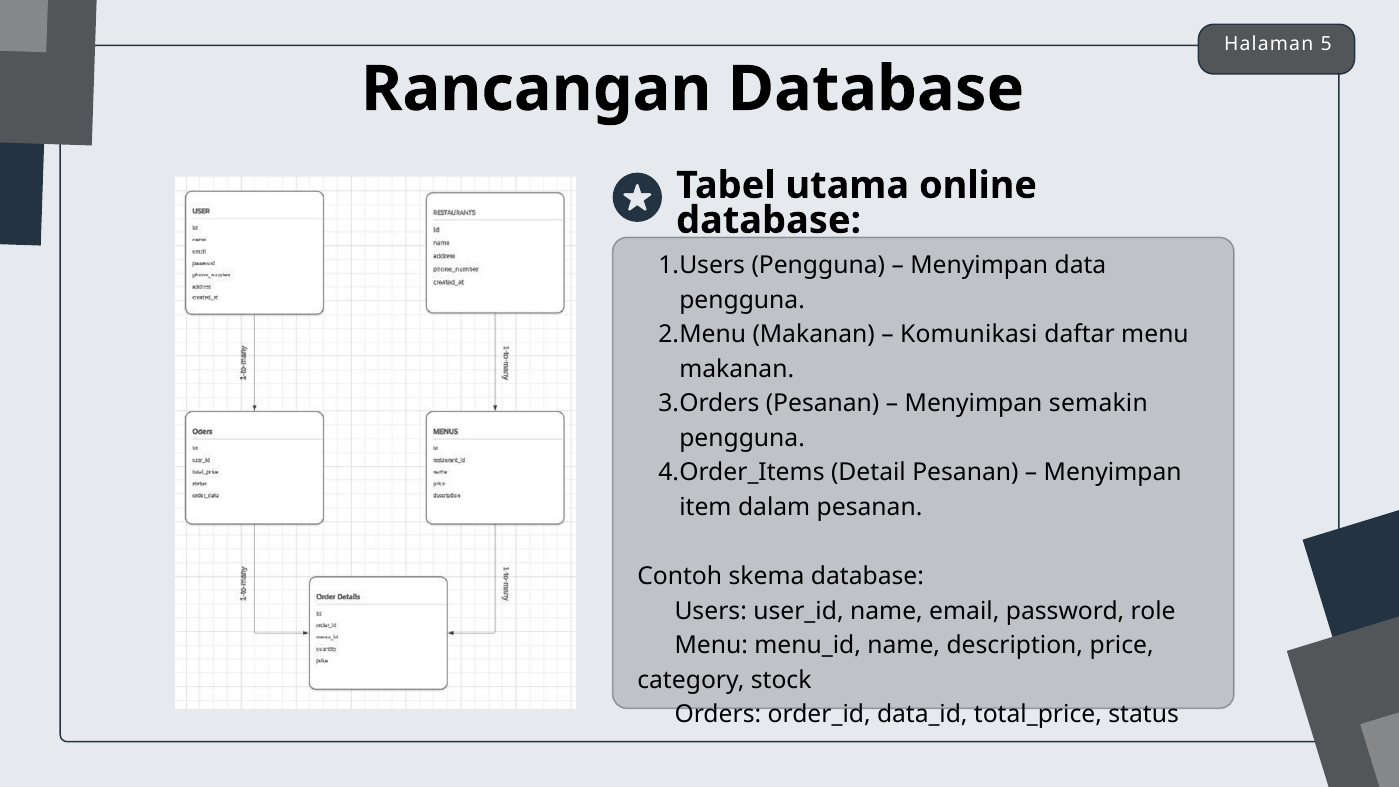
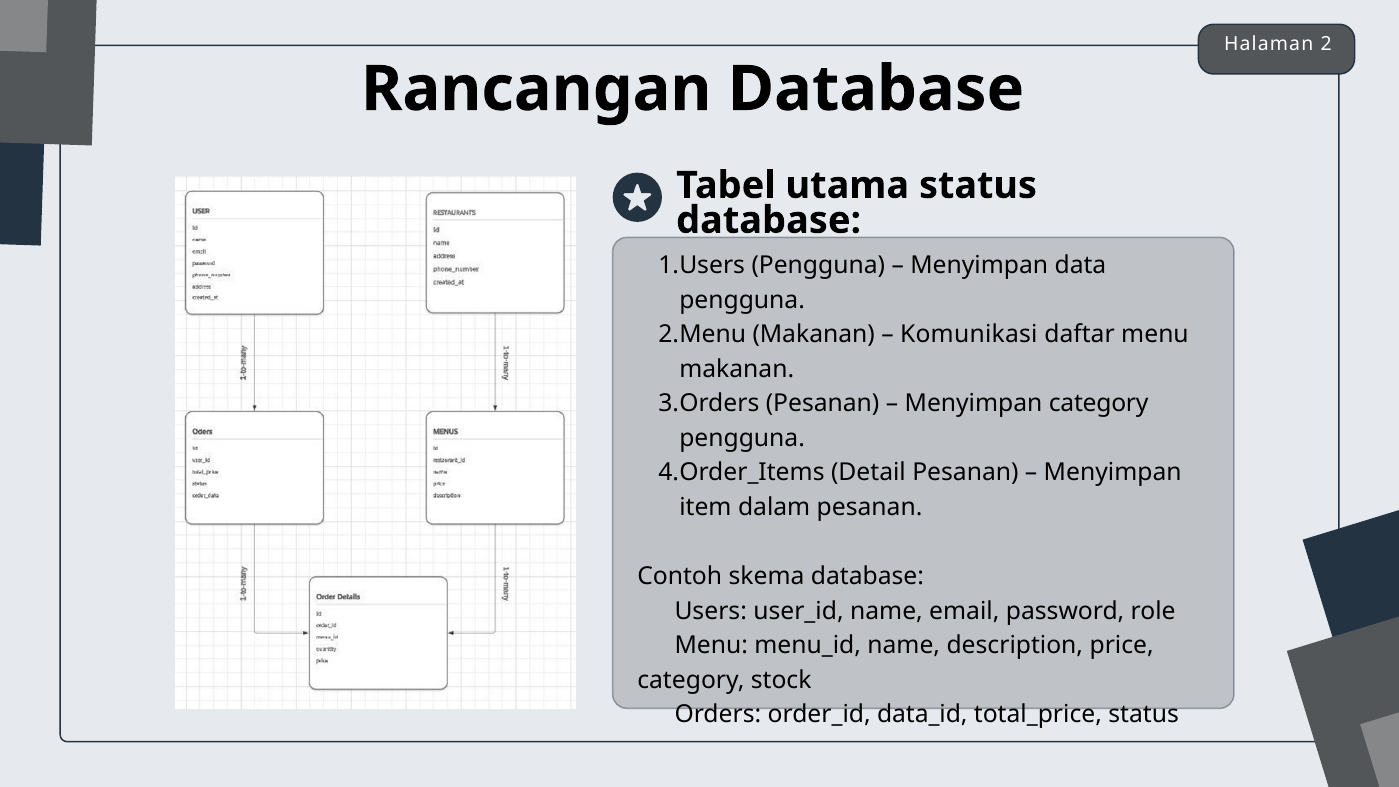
5: 5 -> 2 (1326, 44)
utama online: online -> status (978, 185)
Menyimpan semakin: semakin -> category (1099, 404)
